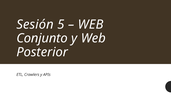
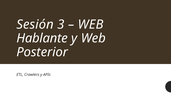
5: 5 -> 3 (61, 24)
Conjunto: Conjunto -> Hablante (42, 38)
